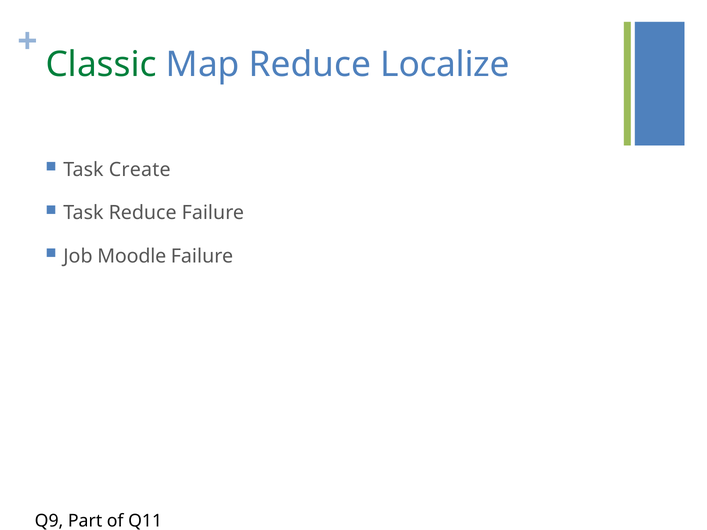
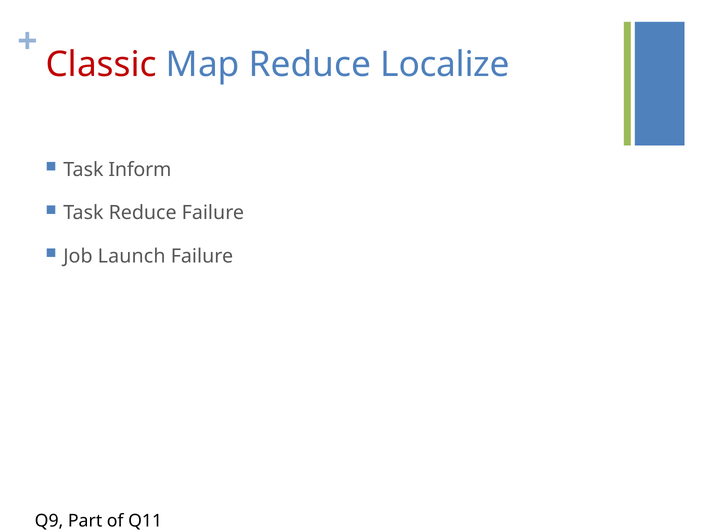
Classic colour: green -> red (101, 65)
Create: Create -> Inform (140, 170)
Moodle: Moodle -> Launch (132, 256)
